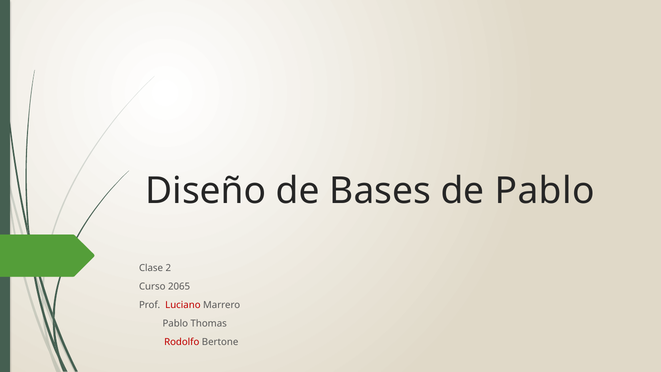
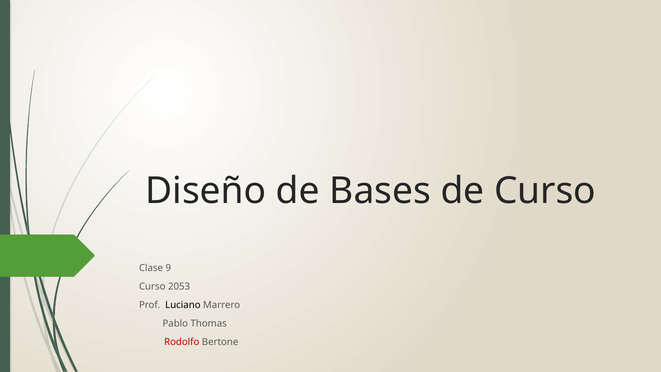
de Pablo: Pablo -> Curso (545, 191)
2: 2 -> 9 (168, 268)
2065: 2065 -> 2053 (179, 286)
Luciano colour: red -> black (183, 305)
